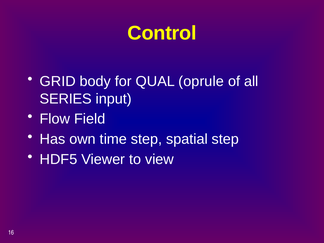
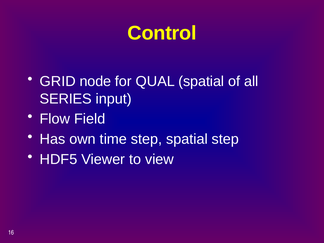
body: body -> node (95, 81)
QUAL oprule: oprule -> spatial (201, 81)
